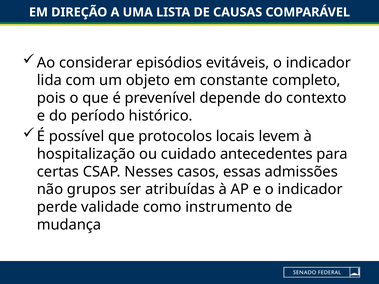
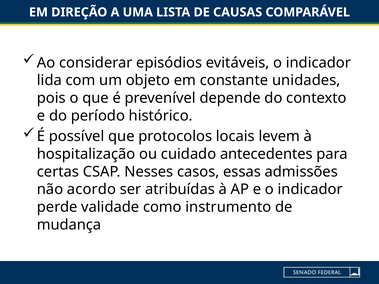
completo: completo -> unidades (306, 80)
grupos: grupos -> acordo (91, 190)
